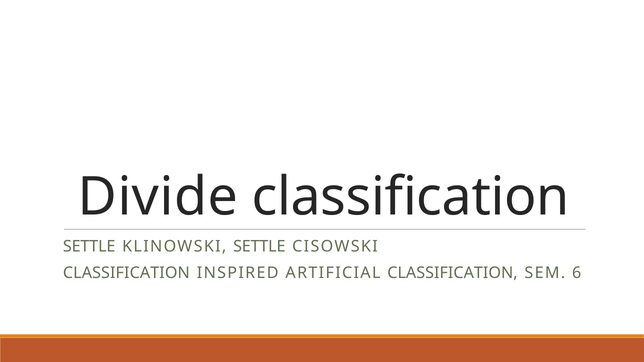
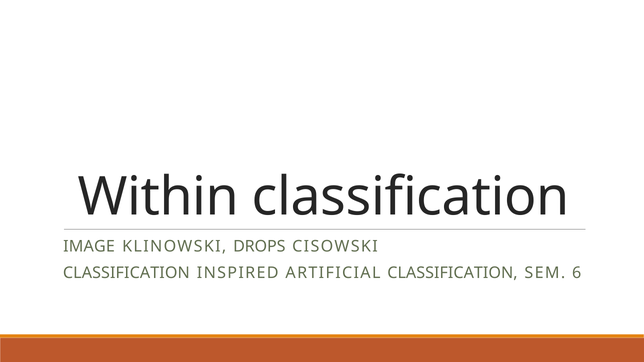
Divide: Divide -> Within (158, 197)
SETTLE: SETTLE -> IMAGE (89, 246)
KLINOWSKI SETTLE: SETTLE -> DROPS (259, 246)
